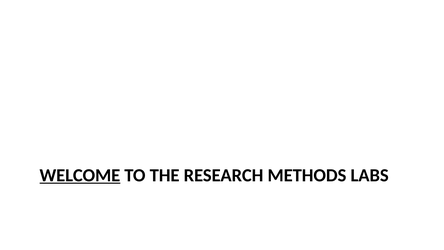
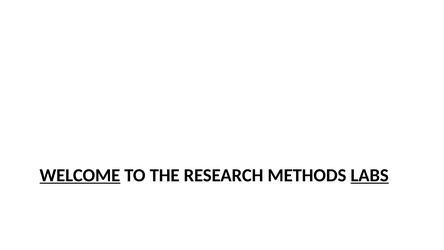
LABS underline: none -> present (370, 175)
